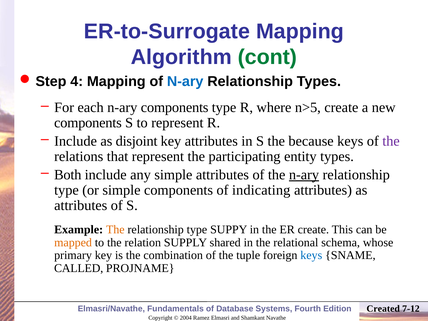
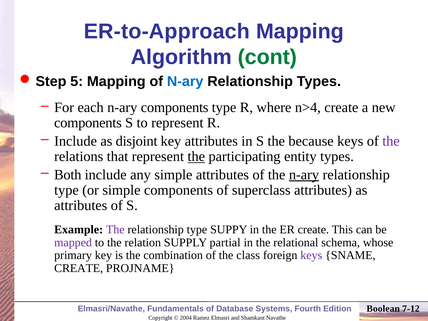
ER-to-Surrogate: ER-to-Surrogate -> ER-to-Approach (167, 32)
4: 4 -> 5 (77, 82)
n>5: n>5 -> n>4 (308, 107)
the underline: none -> present (196, 156)
indicating: indicating -> superclass (261, 190)
The colour: orange -> purple (115, 230)
mapped colour: orange -> purple (73, 242)
shared: shared -> partial (225, 242)
tuple: tuple -> class (248, 255)
keys colour: blue -> purple (311, 255)
CALLED: CALLED -> CREATE (79, 268)
Created: Created -> Boolean (383, 309)
